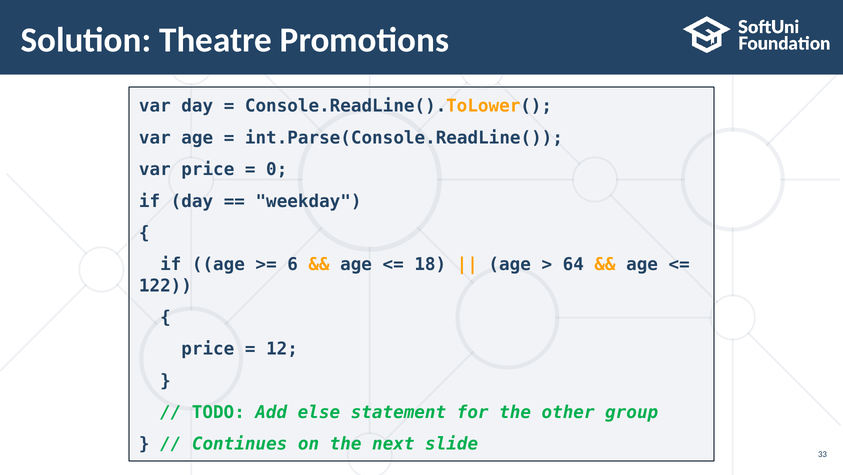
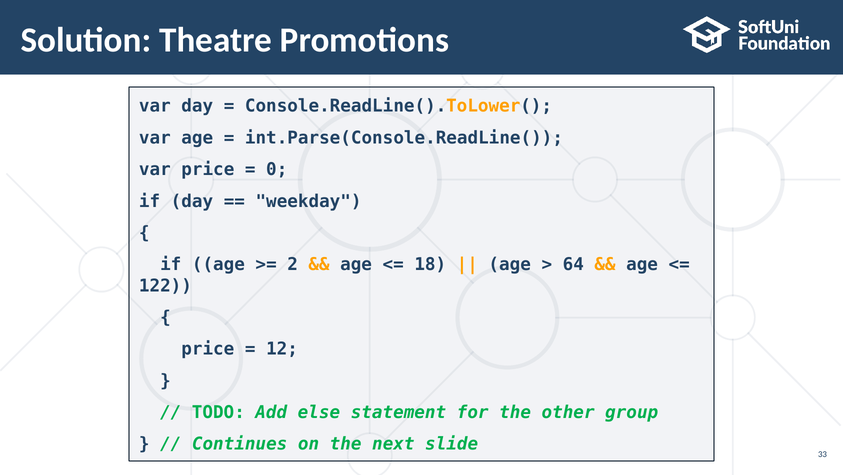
6: 6 -> 2 (293, 264)
